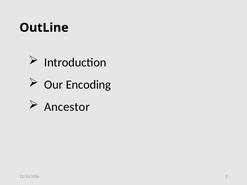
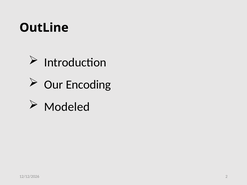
Ancestor: Ancestor -> Modeled (67, 107)
